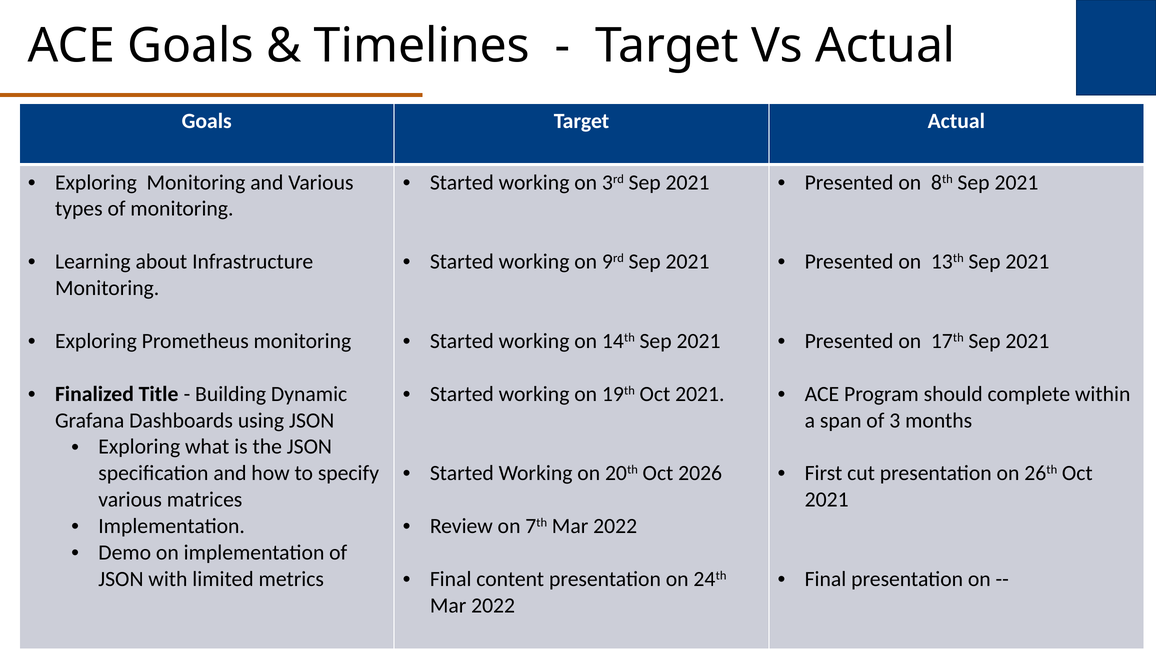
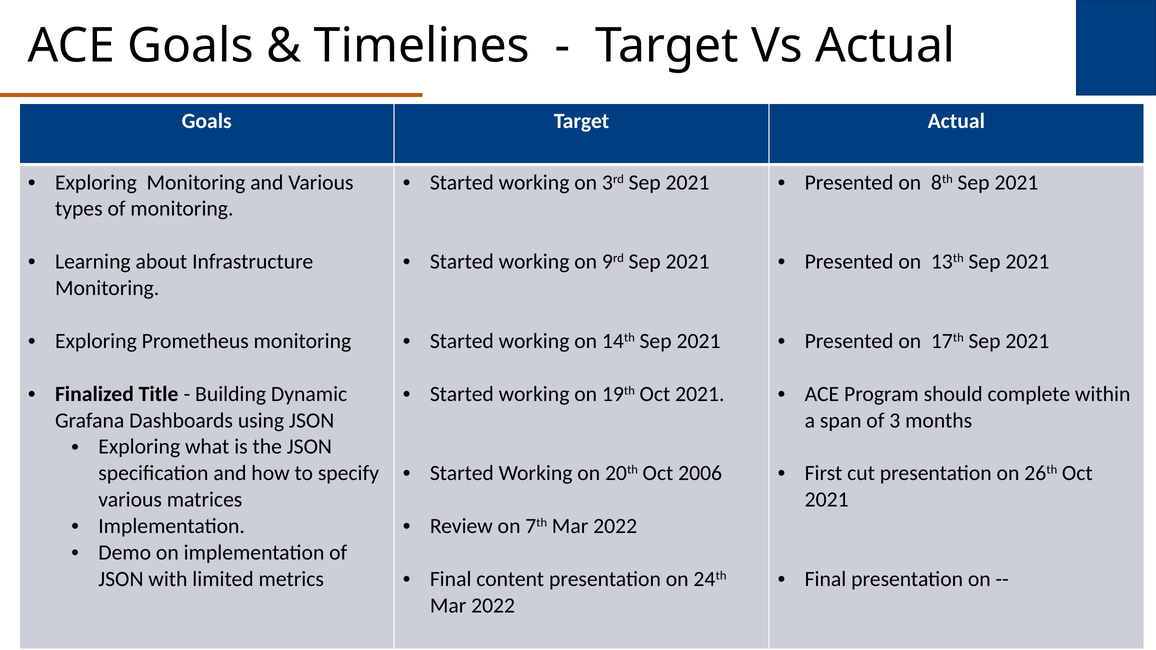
2026: 2026 -> 2006 (700, 473)
